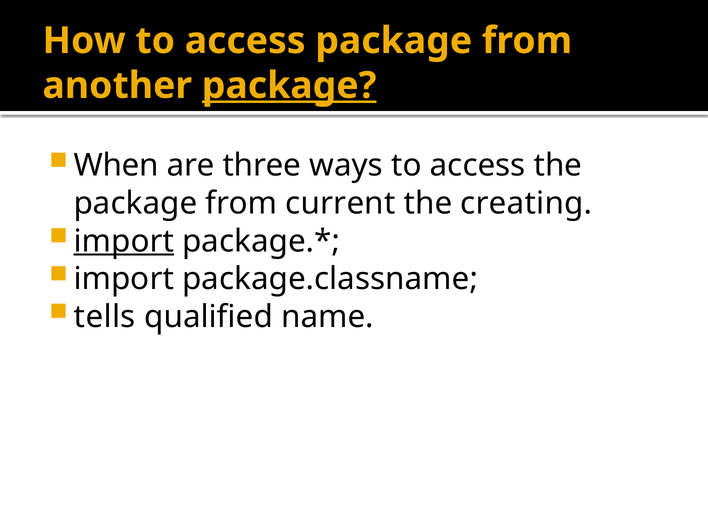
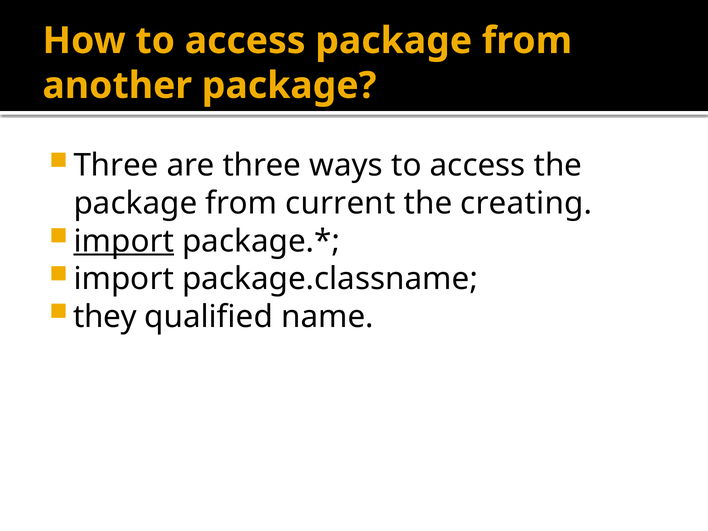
package underline: present -> none (289, 86)
When: When -> Three (116, 166)
tells: tells -> they (105, 317)
